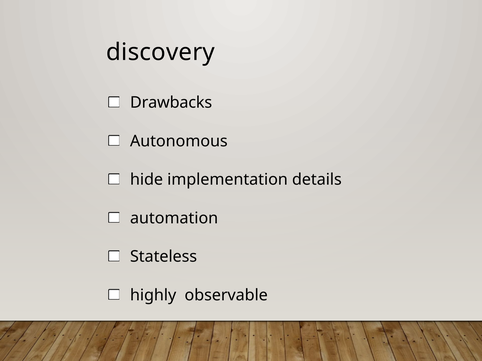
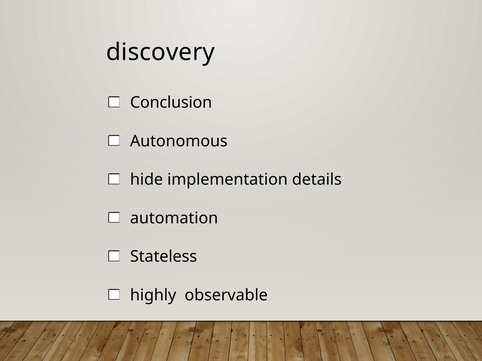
Drawbacks: Drawbacks -> Conclusion (171, 103)
